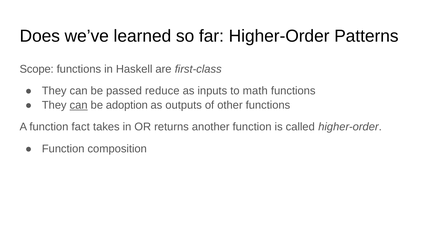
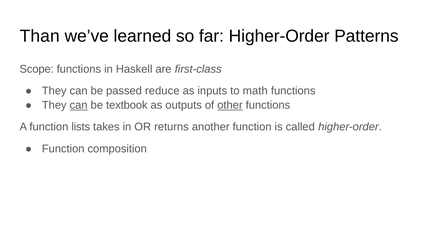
Does: Does -> Than (40, 36)
adoption: adoption -> textbook (127, 105)
other underline: none -> present (230, 105)
fact: fact -> lists (81, 127)
